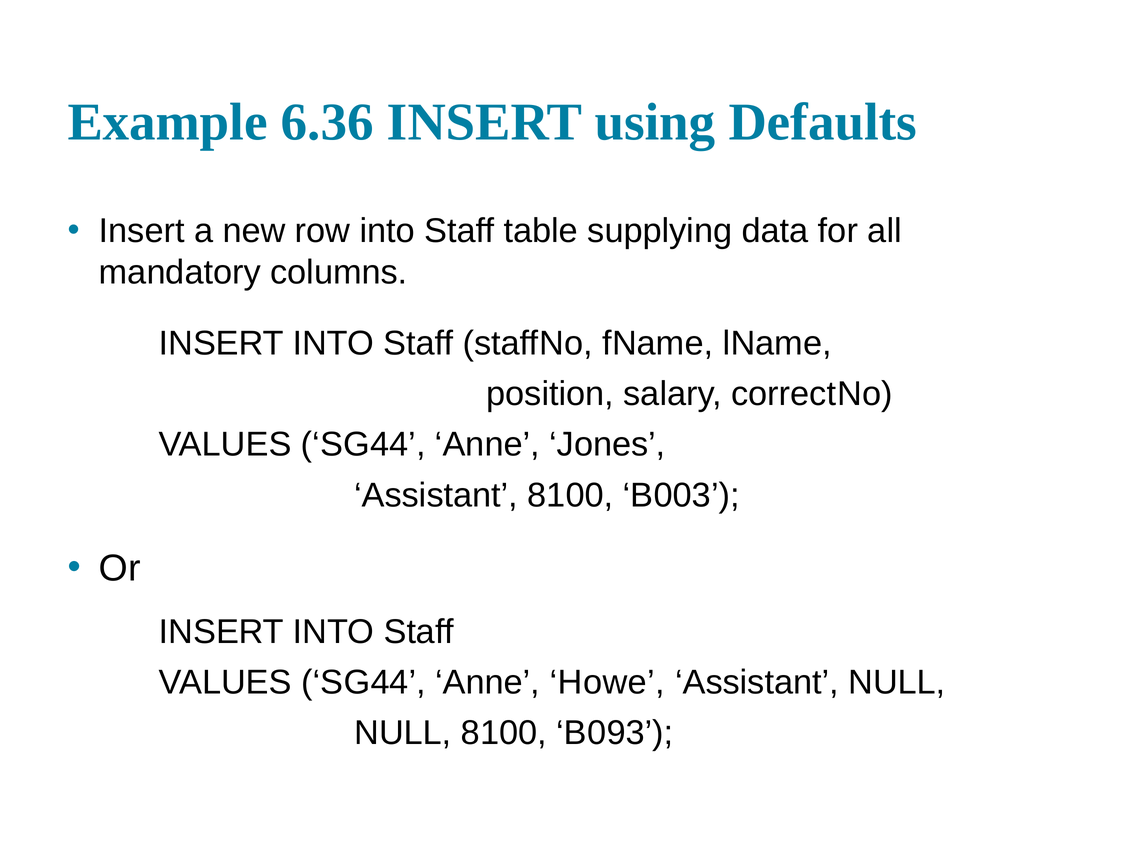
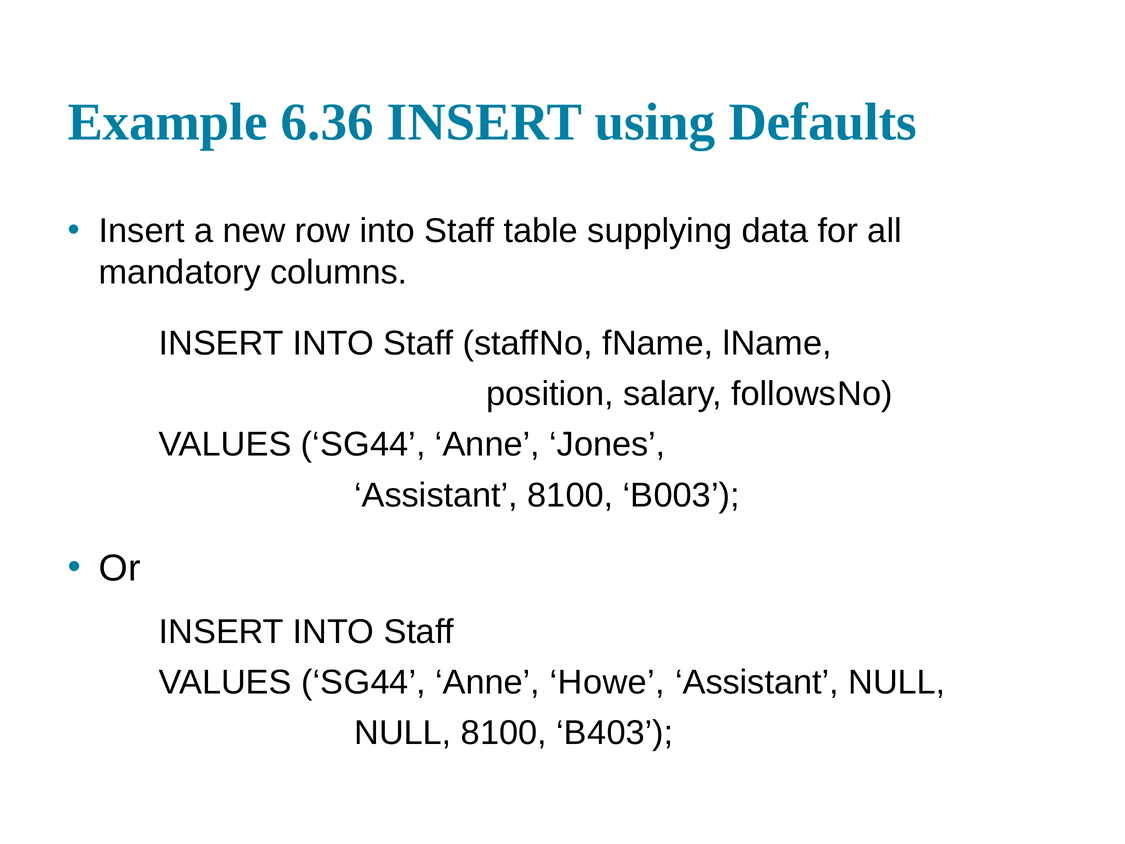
correct: correct -> follows (784, 394)
093: 093 -> 403 (630, 733)
